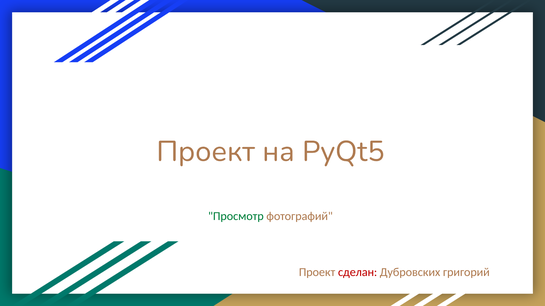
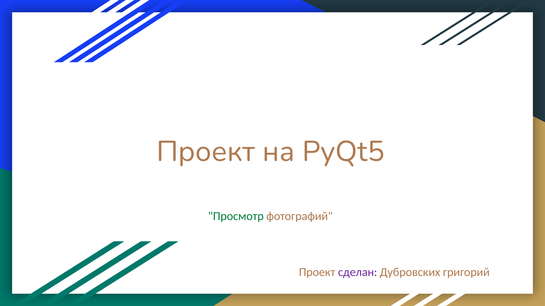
сделан colour: red -> purple (358, 273)
